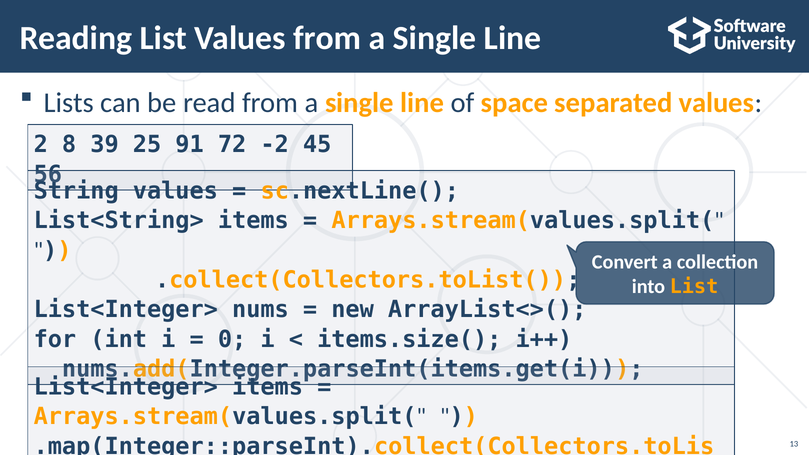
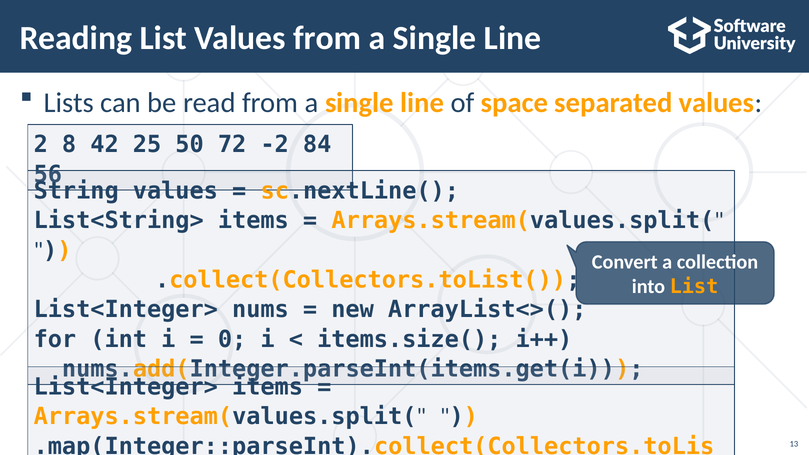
39: 39 -> 42 (105, 145)
91: 91 -> 50 (190, 145)
45: 45 -> 84 (317, 145)
